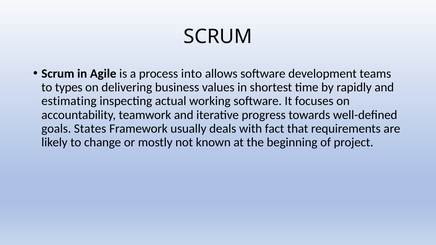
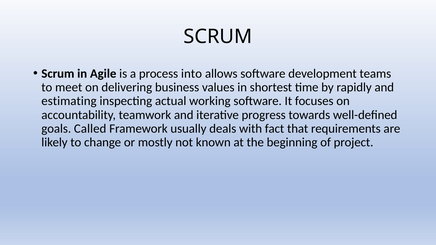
types: types -> meet (69, 87)
States: States -> Called (90, 129)
